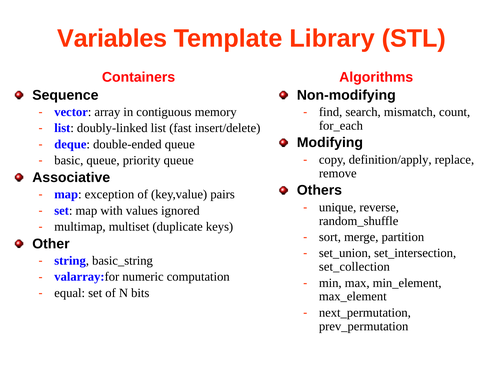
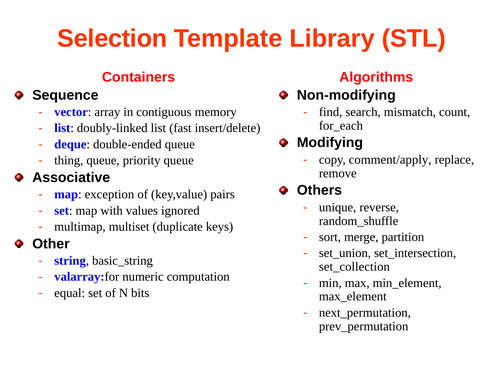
Variables: Variables -> Selection (112, 39)
definition/apply: definition/apply -> comment/apply (390, 160)
basic: basic -> thing (69, 160)
